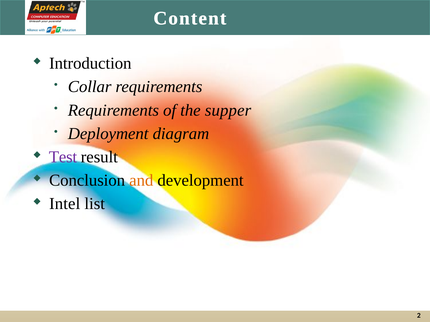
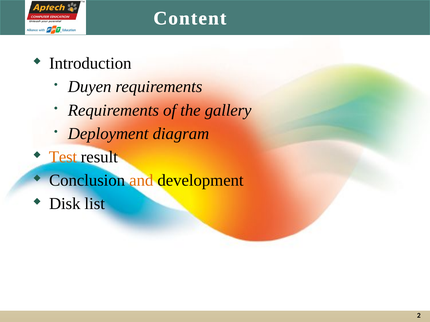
Collar: Collar -> Duyen (90, 87)
supper: supper -> gallery (228, 110)
Test colour: purple -> orange (63, 157)
Intel: Intel -> Disk (65, 204)
